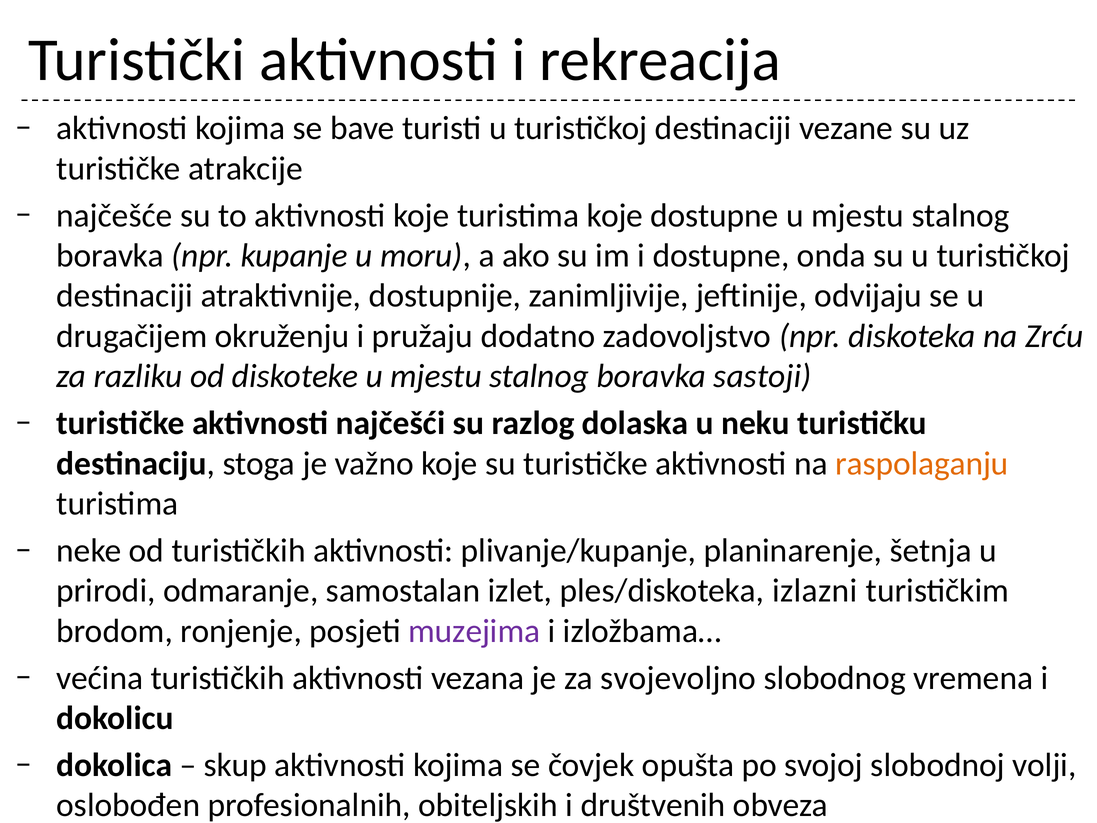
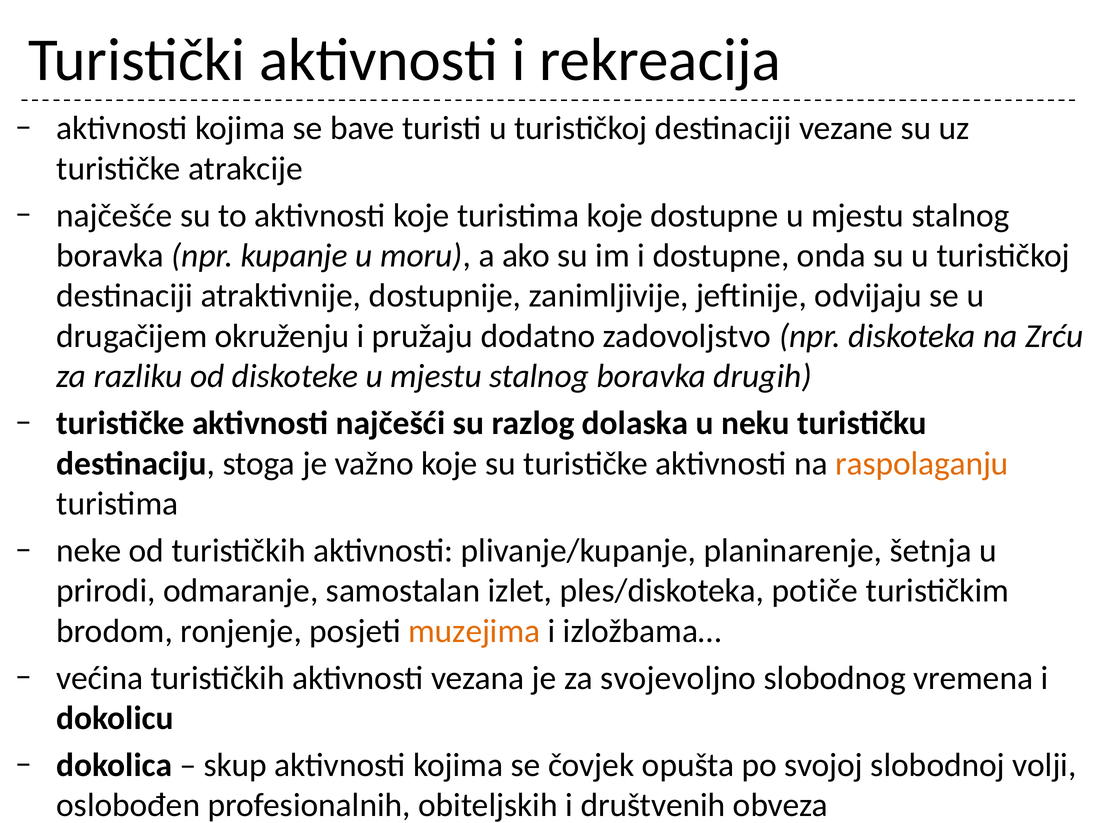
sastoji: sastoji -> drugih (763, 376)
izlazni: izlazni -> potiče (815, 591)
muzejima colour: purple -> orange (474, 631)
